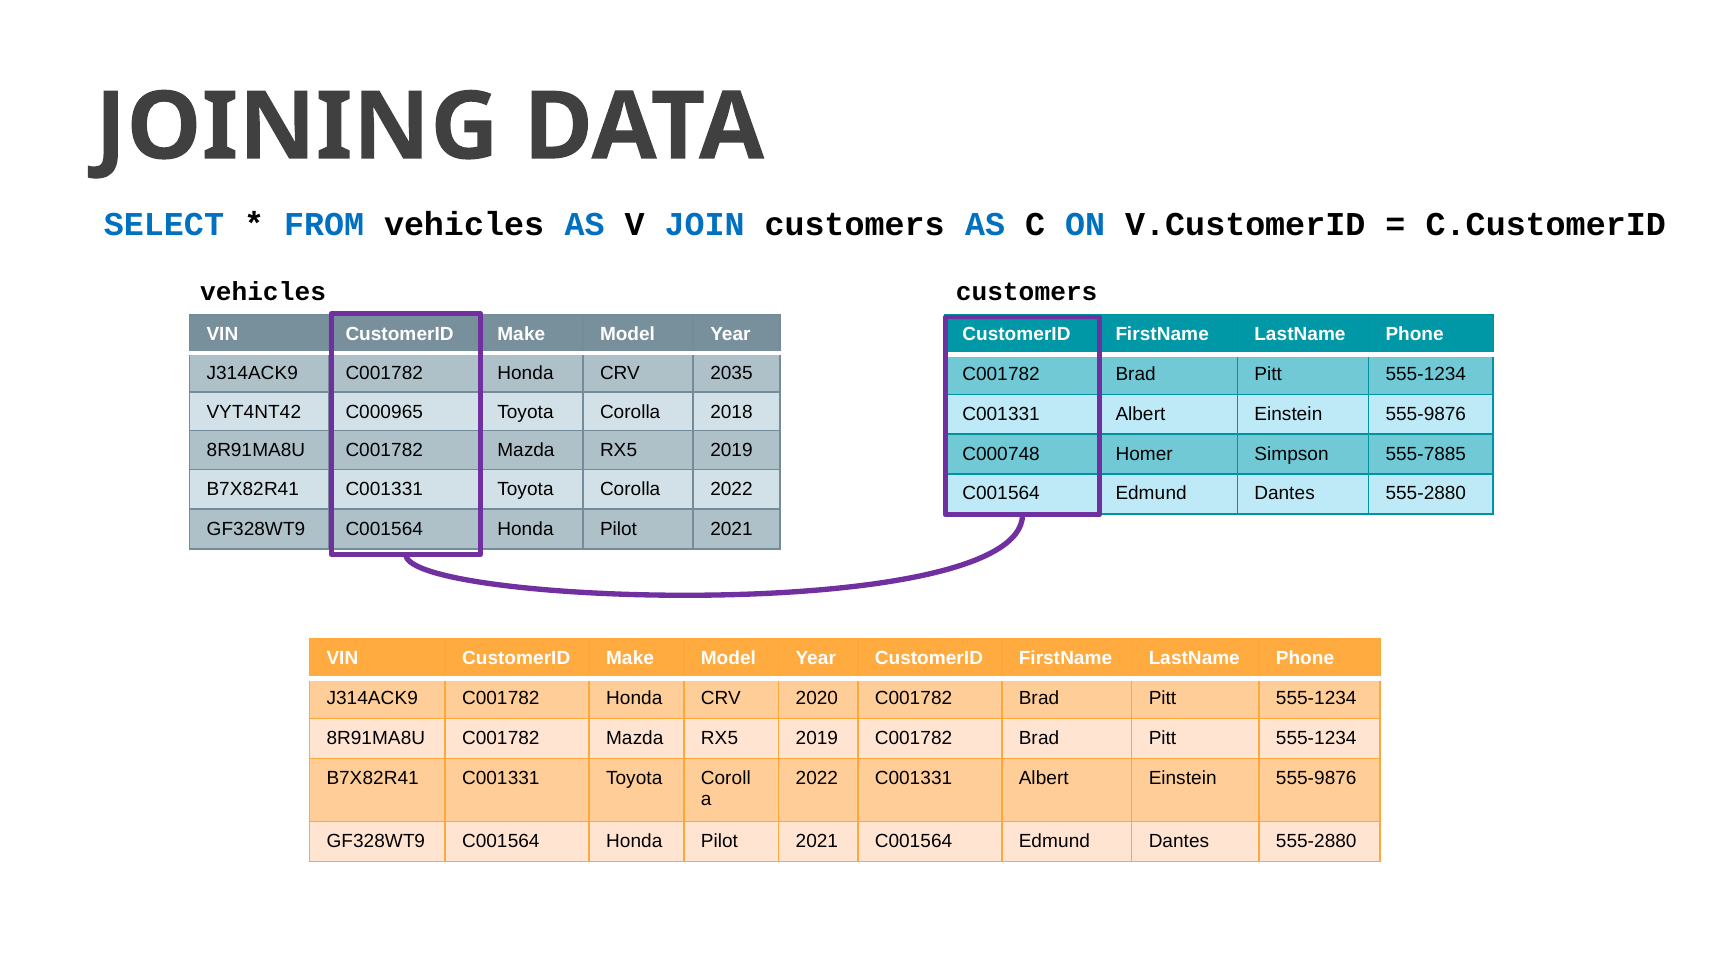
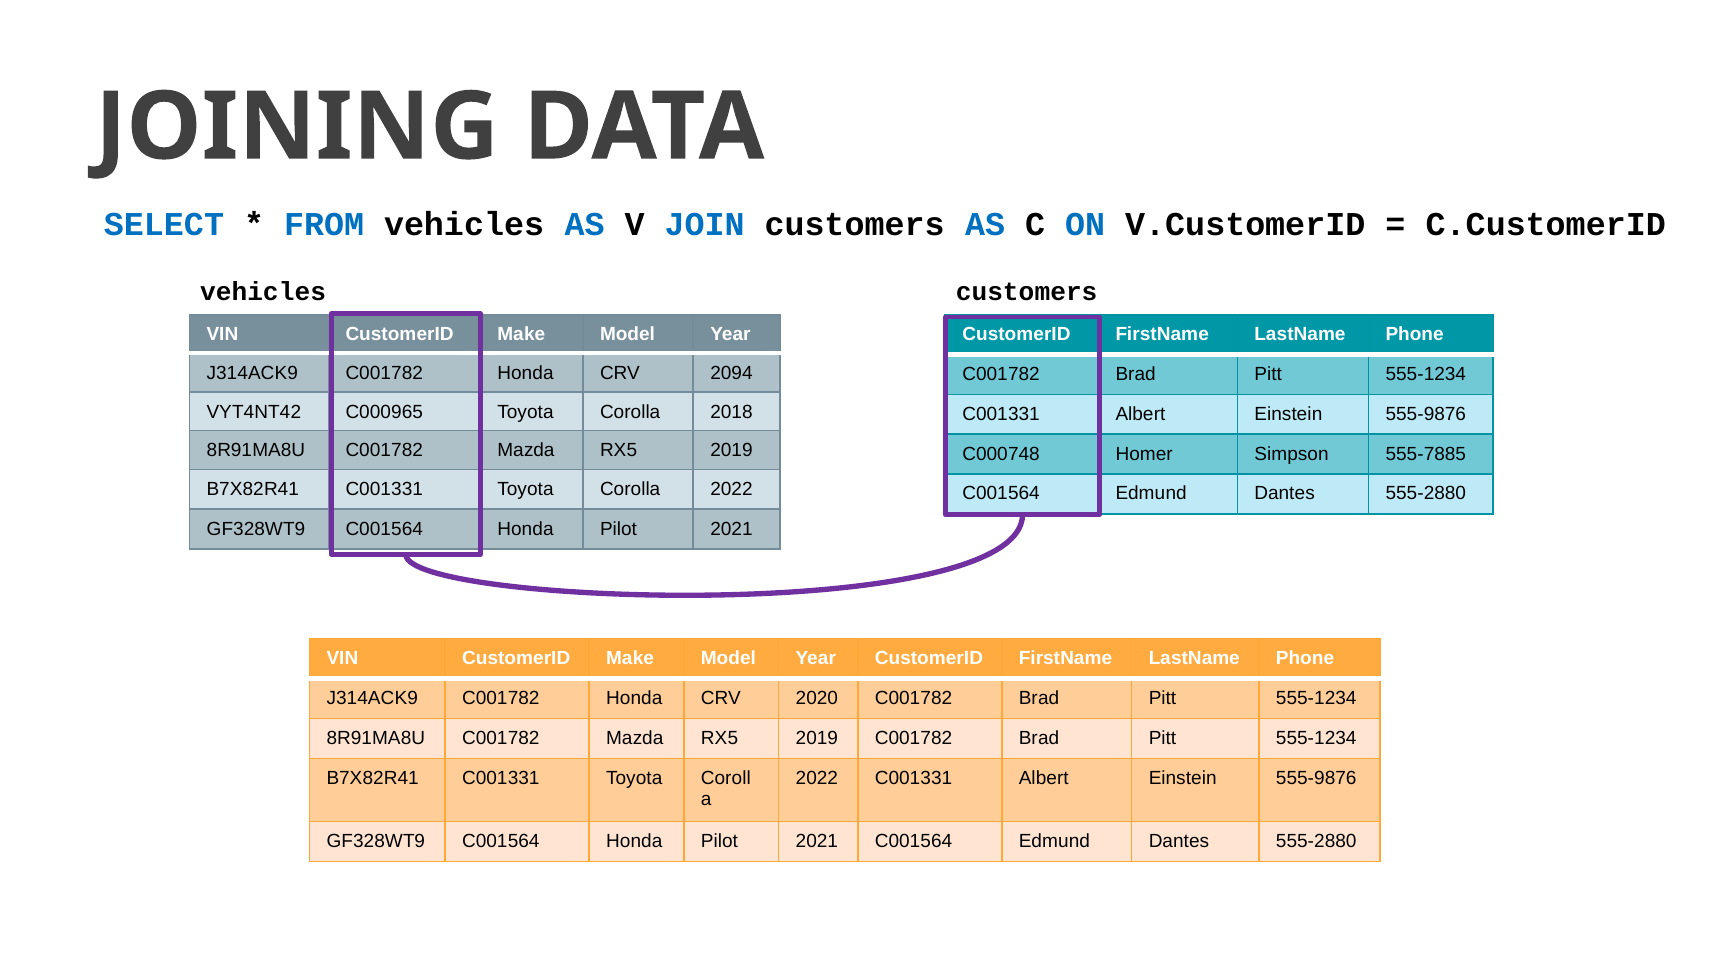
2035: 2035 -> 2094 (732, 373)
